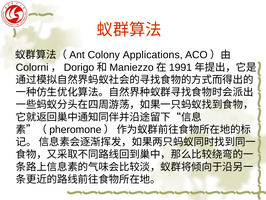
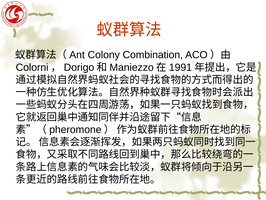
Applications: Applications -> Combination (153, 55)
